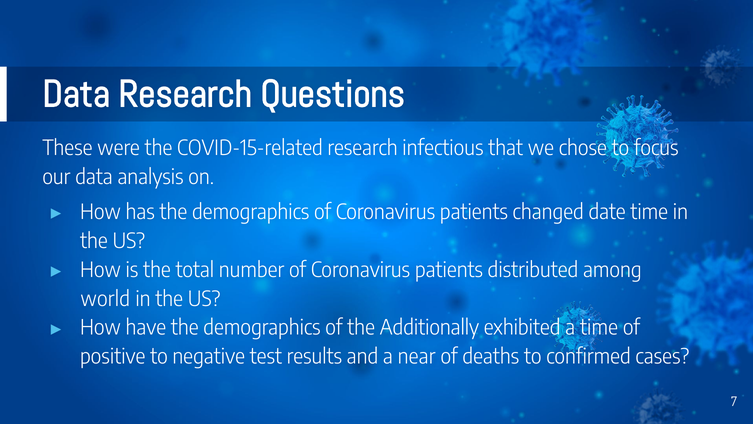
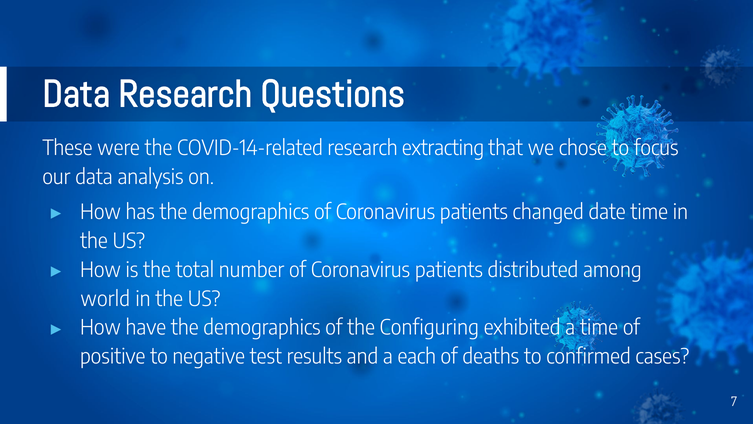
COVID-15-related: COVID-15-related -> COVID-14-related (250, 148)
infectious: infectious -> extracting (443, 148)
Additionally: Additionally -> Configuring (429, 328)
near: near -> each (417, 357)
